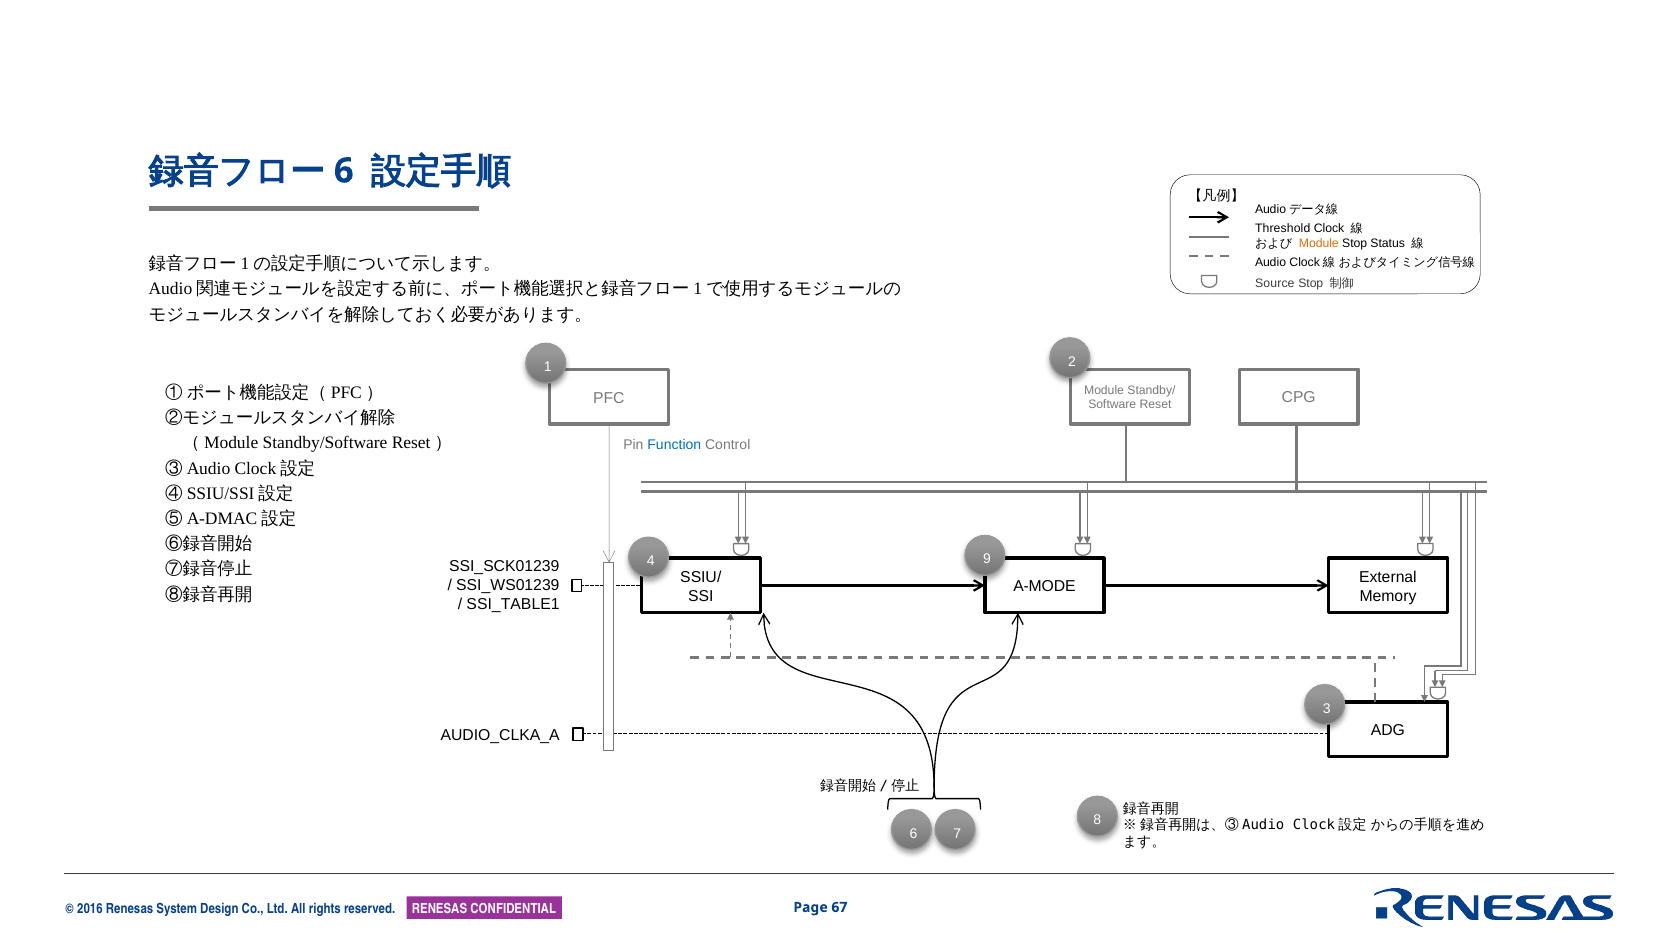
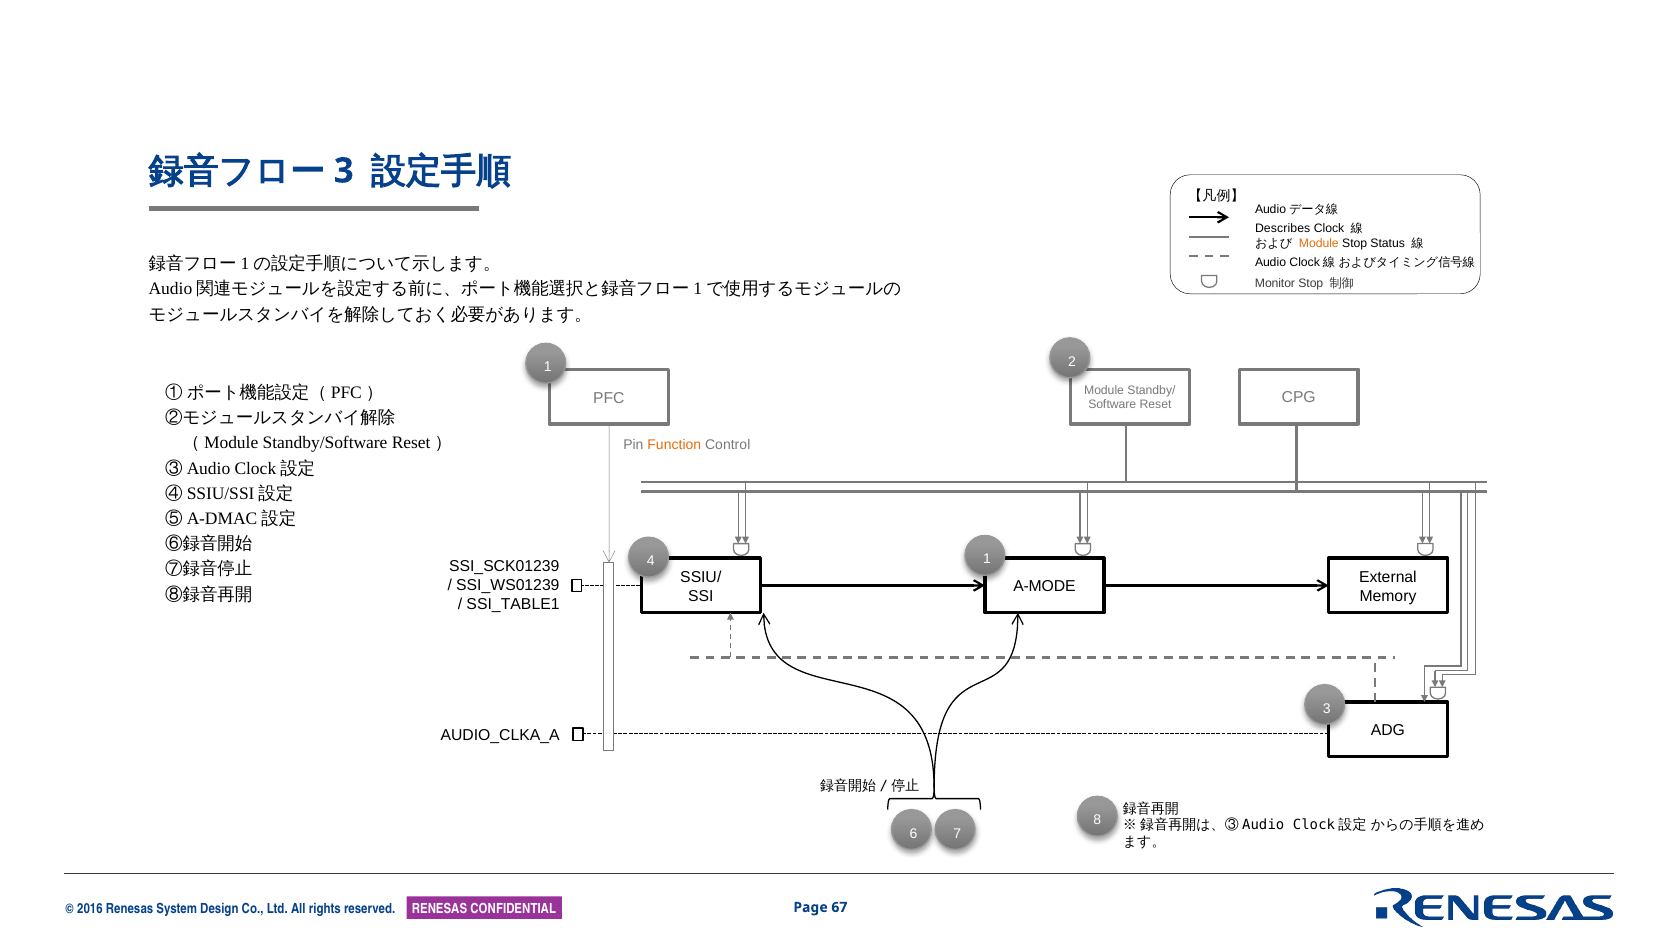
6: 6 -> 3 (344, 171)
Threshold: Threshold -> Describes (1283, 229)
Source: Source -> Monitor (1275, 283)
Function colour: blue -> orange (674, 445)
4 9: 9 -> 1 (987, 559)
